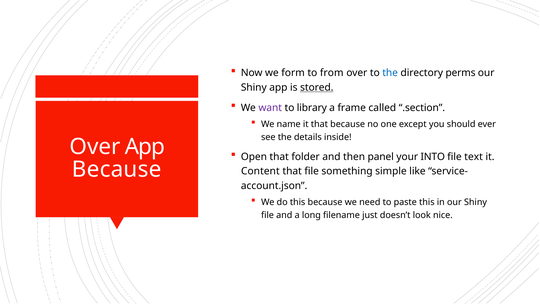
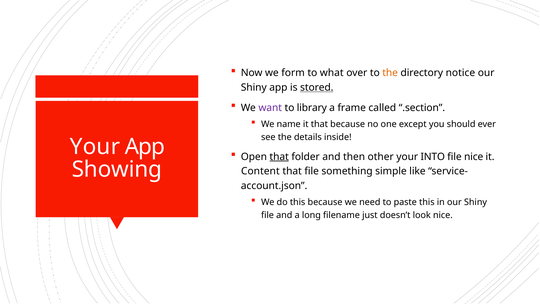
from: from -> what (332, 73)
the colour: blue -> orange (390, 73)
perms: perms -> notice (460, 73)
Over: Over -> Your (95, 146)
that underline: none -> present (279, 157)
panel: panel -> other (381, 157)
file text: text -> nice (474, 157)
Because: Because -> Showing (117, 169)
